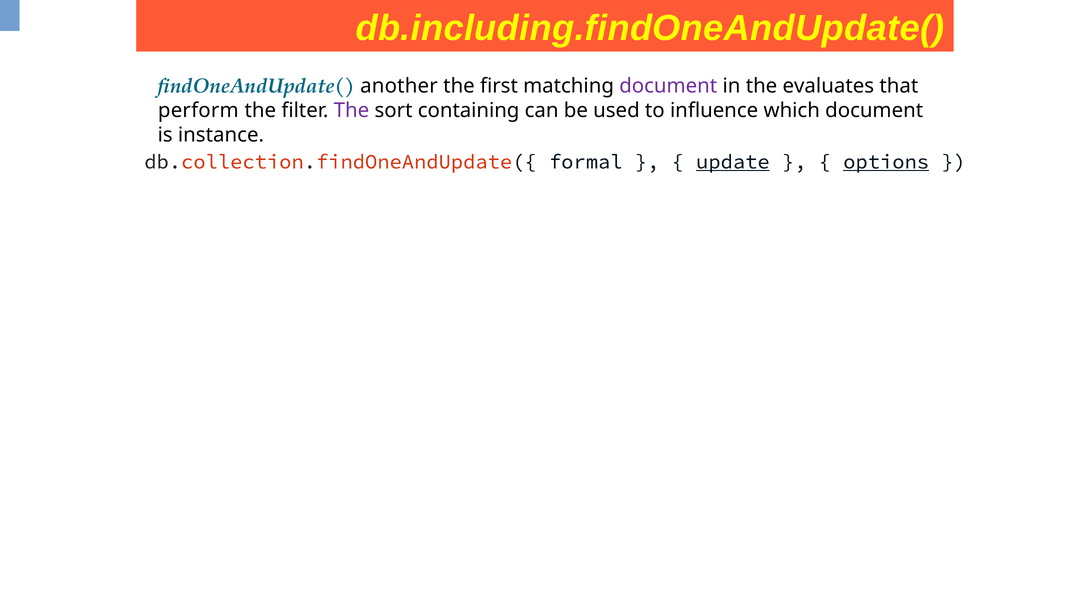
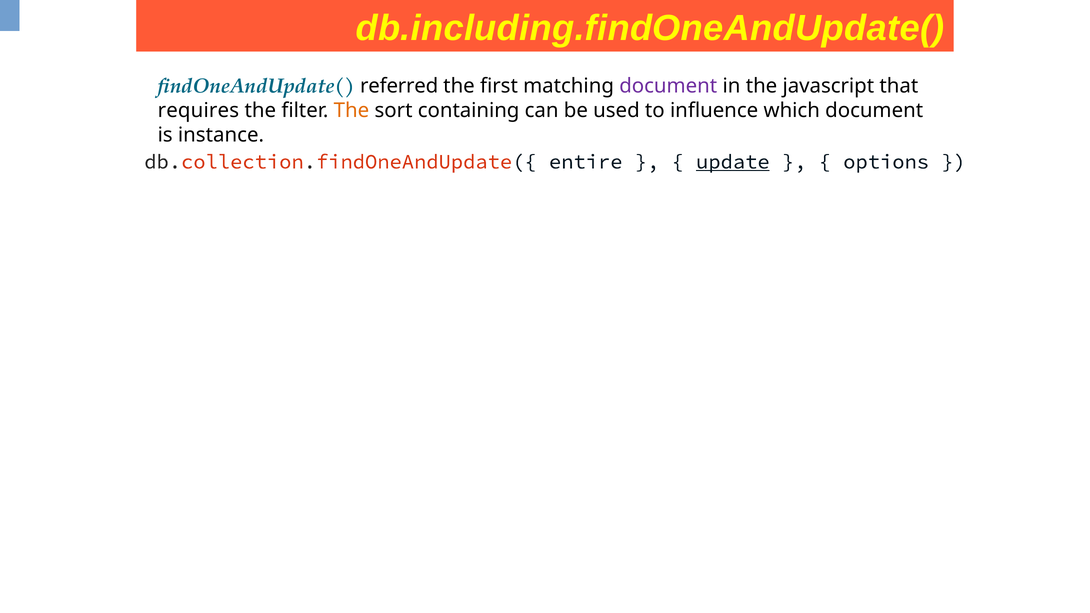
another: another -> referred (399, 86)
evaluates: evaluates -> javascript (828, 86)
perform: perform -> requires (198, 110)
The colour: purple -> orange (351, 110)
formal: formal -> entire (586, 162)
options underline: present -> none (886, 162)
